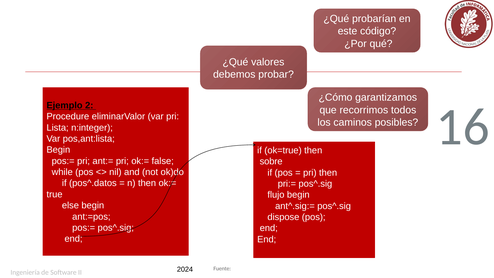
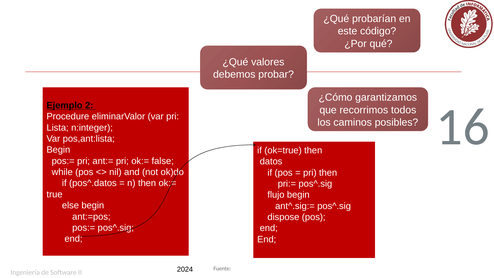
sobre: sobre -> datos (271, 161)
